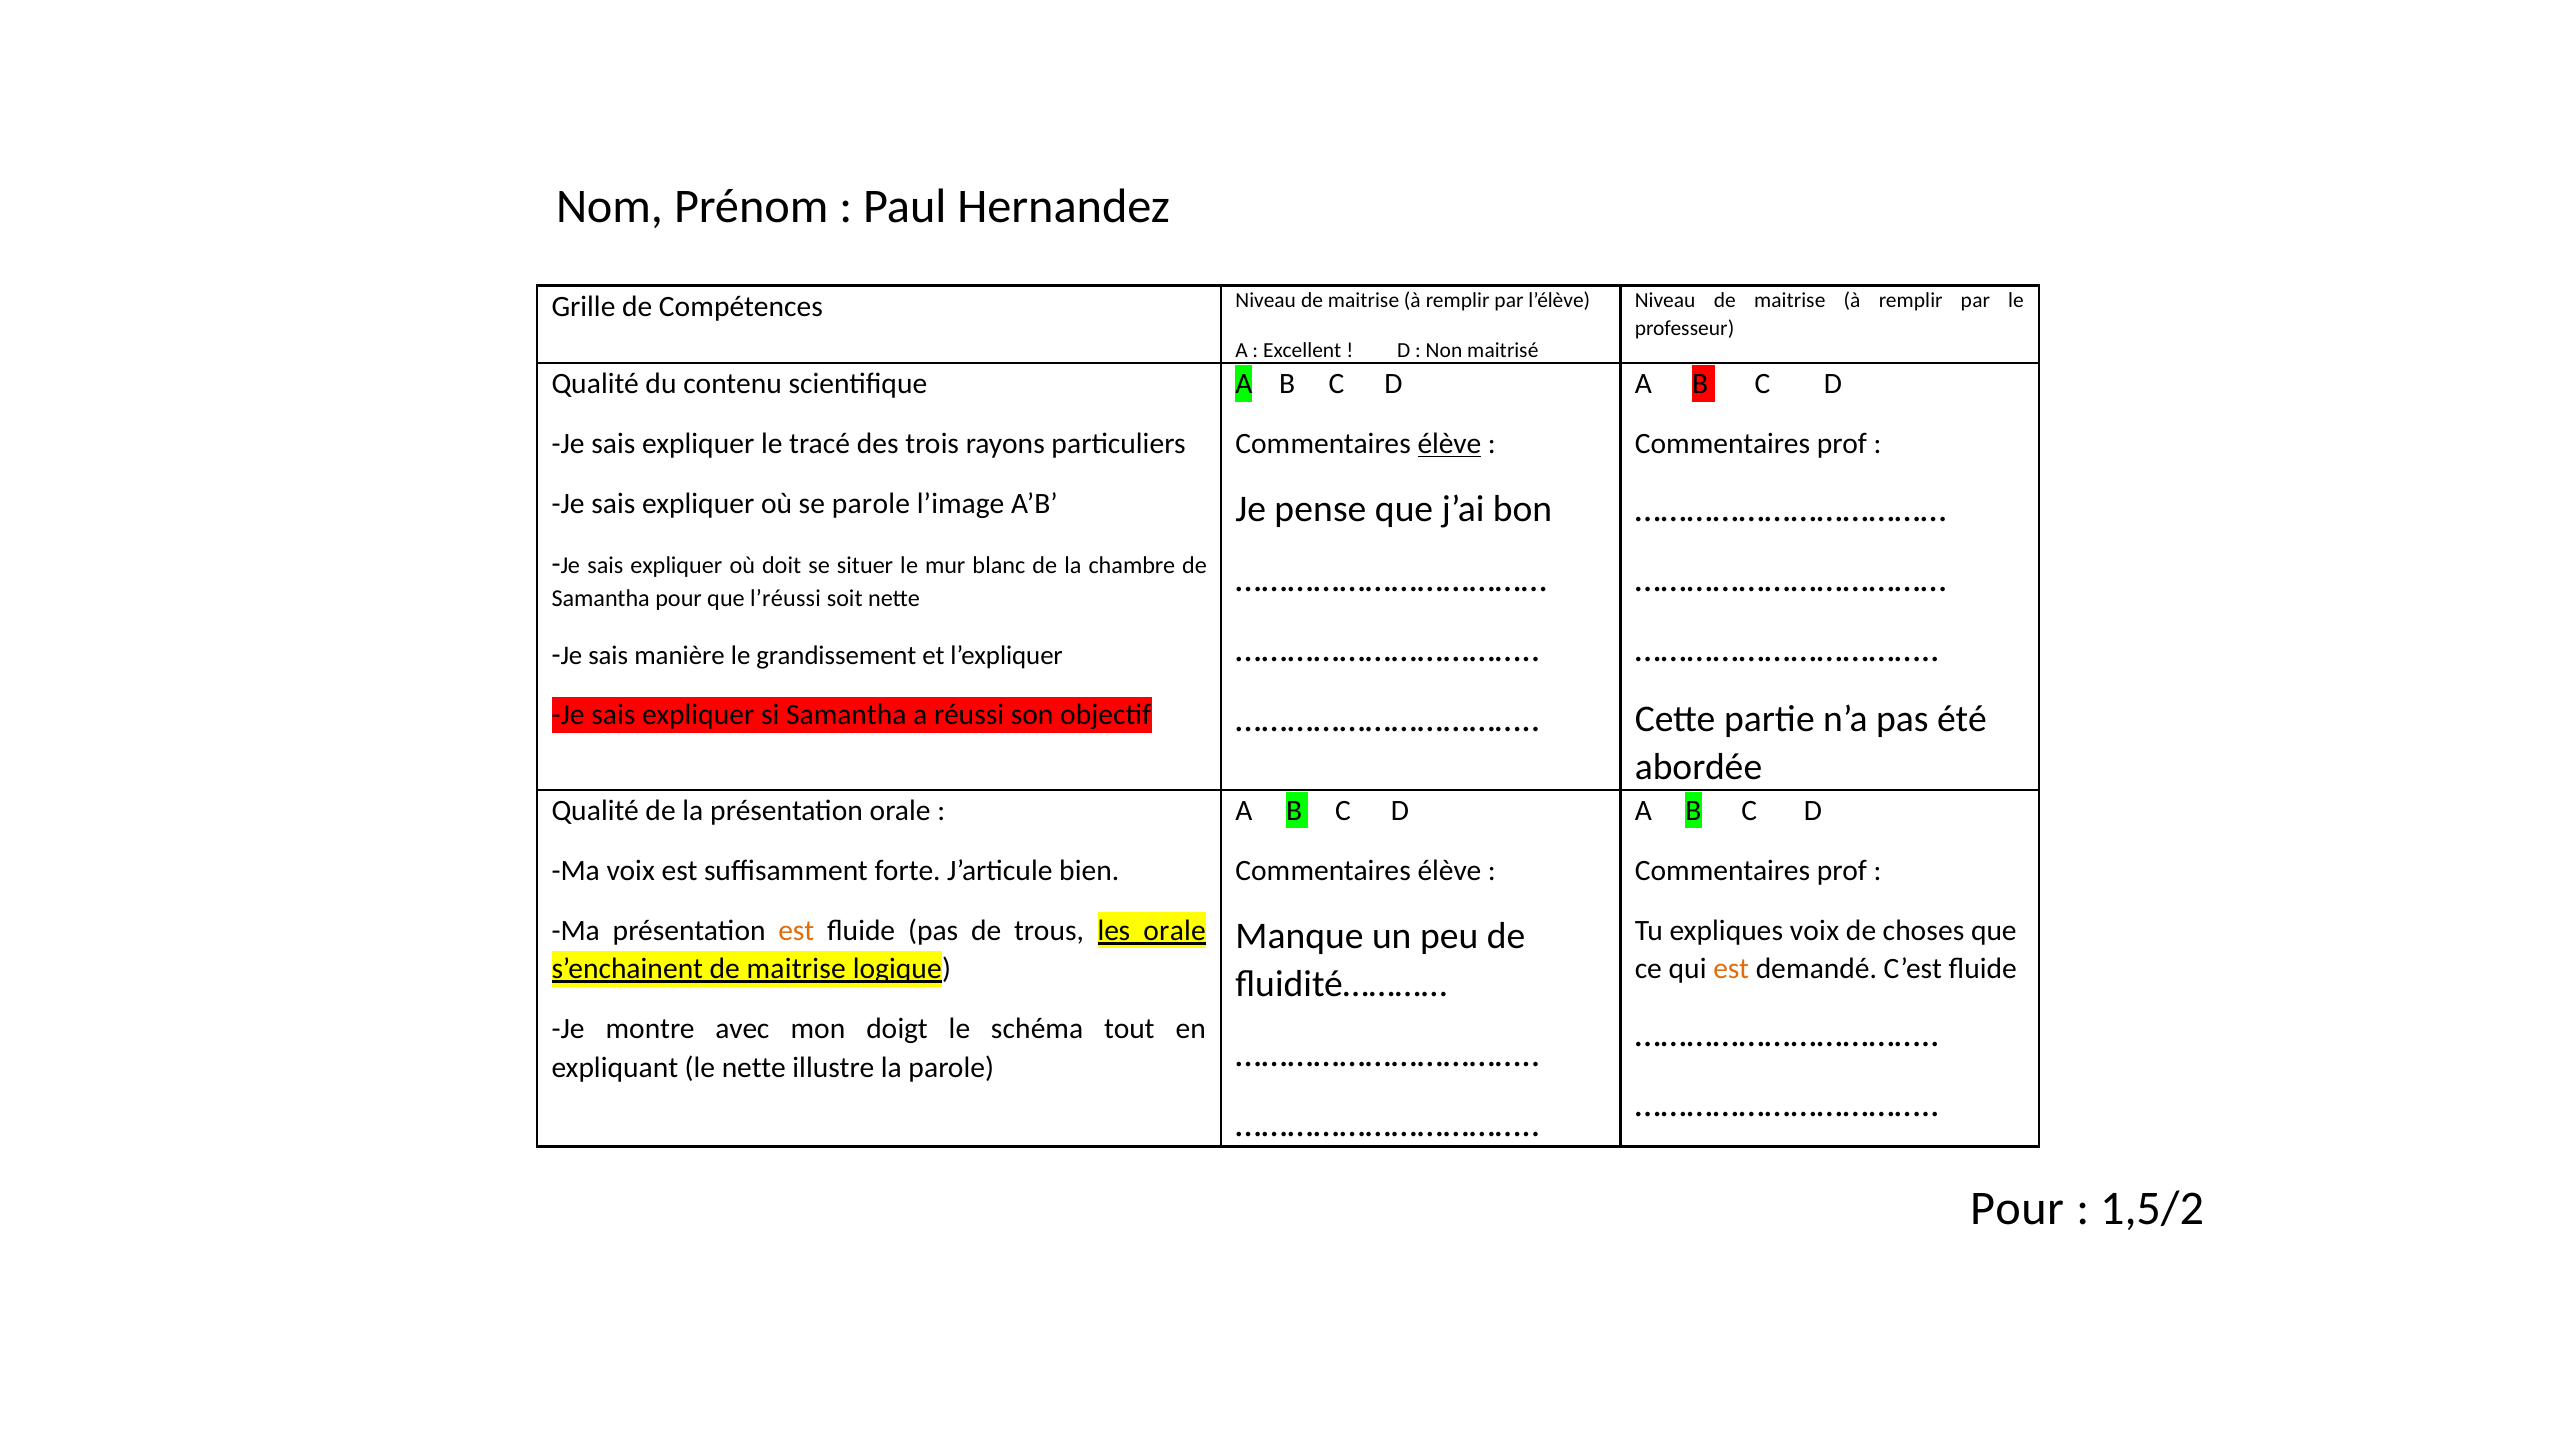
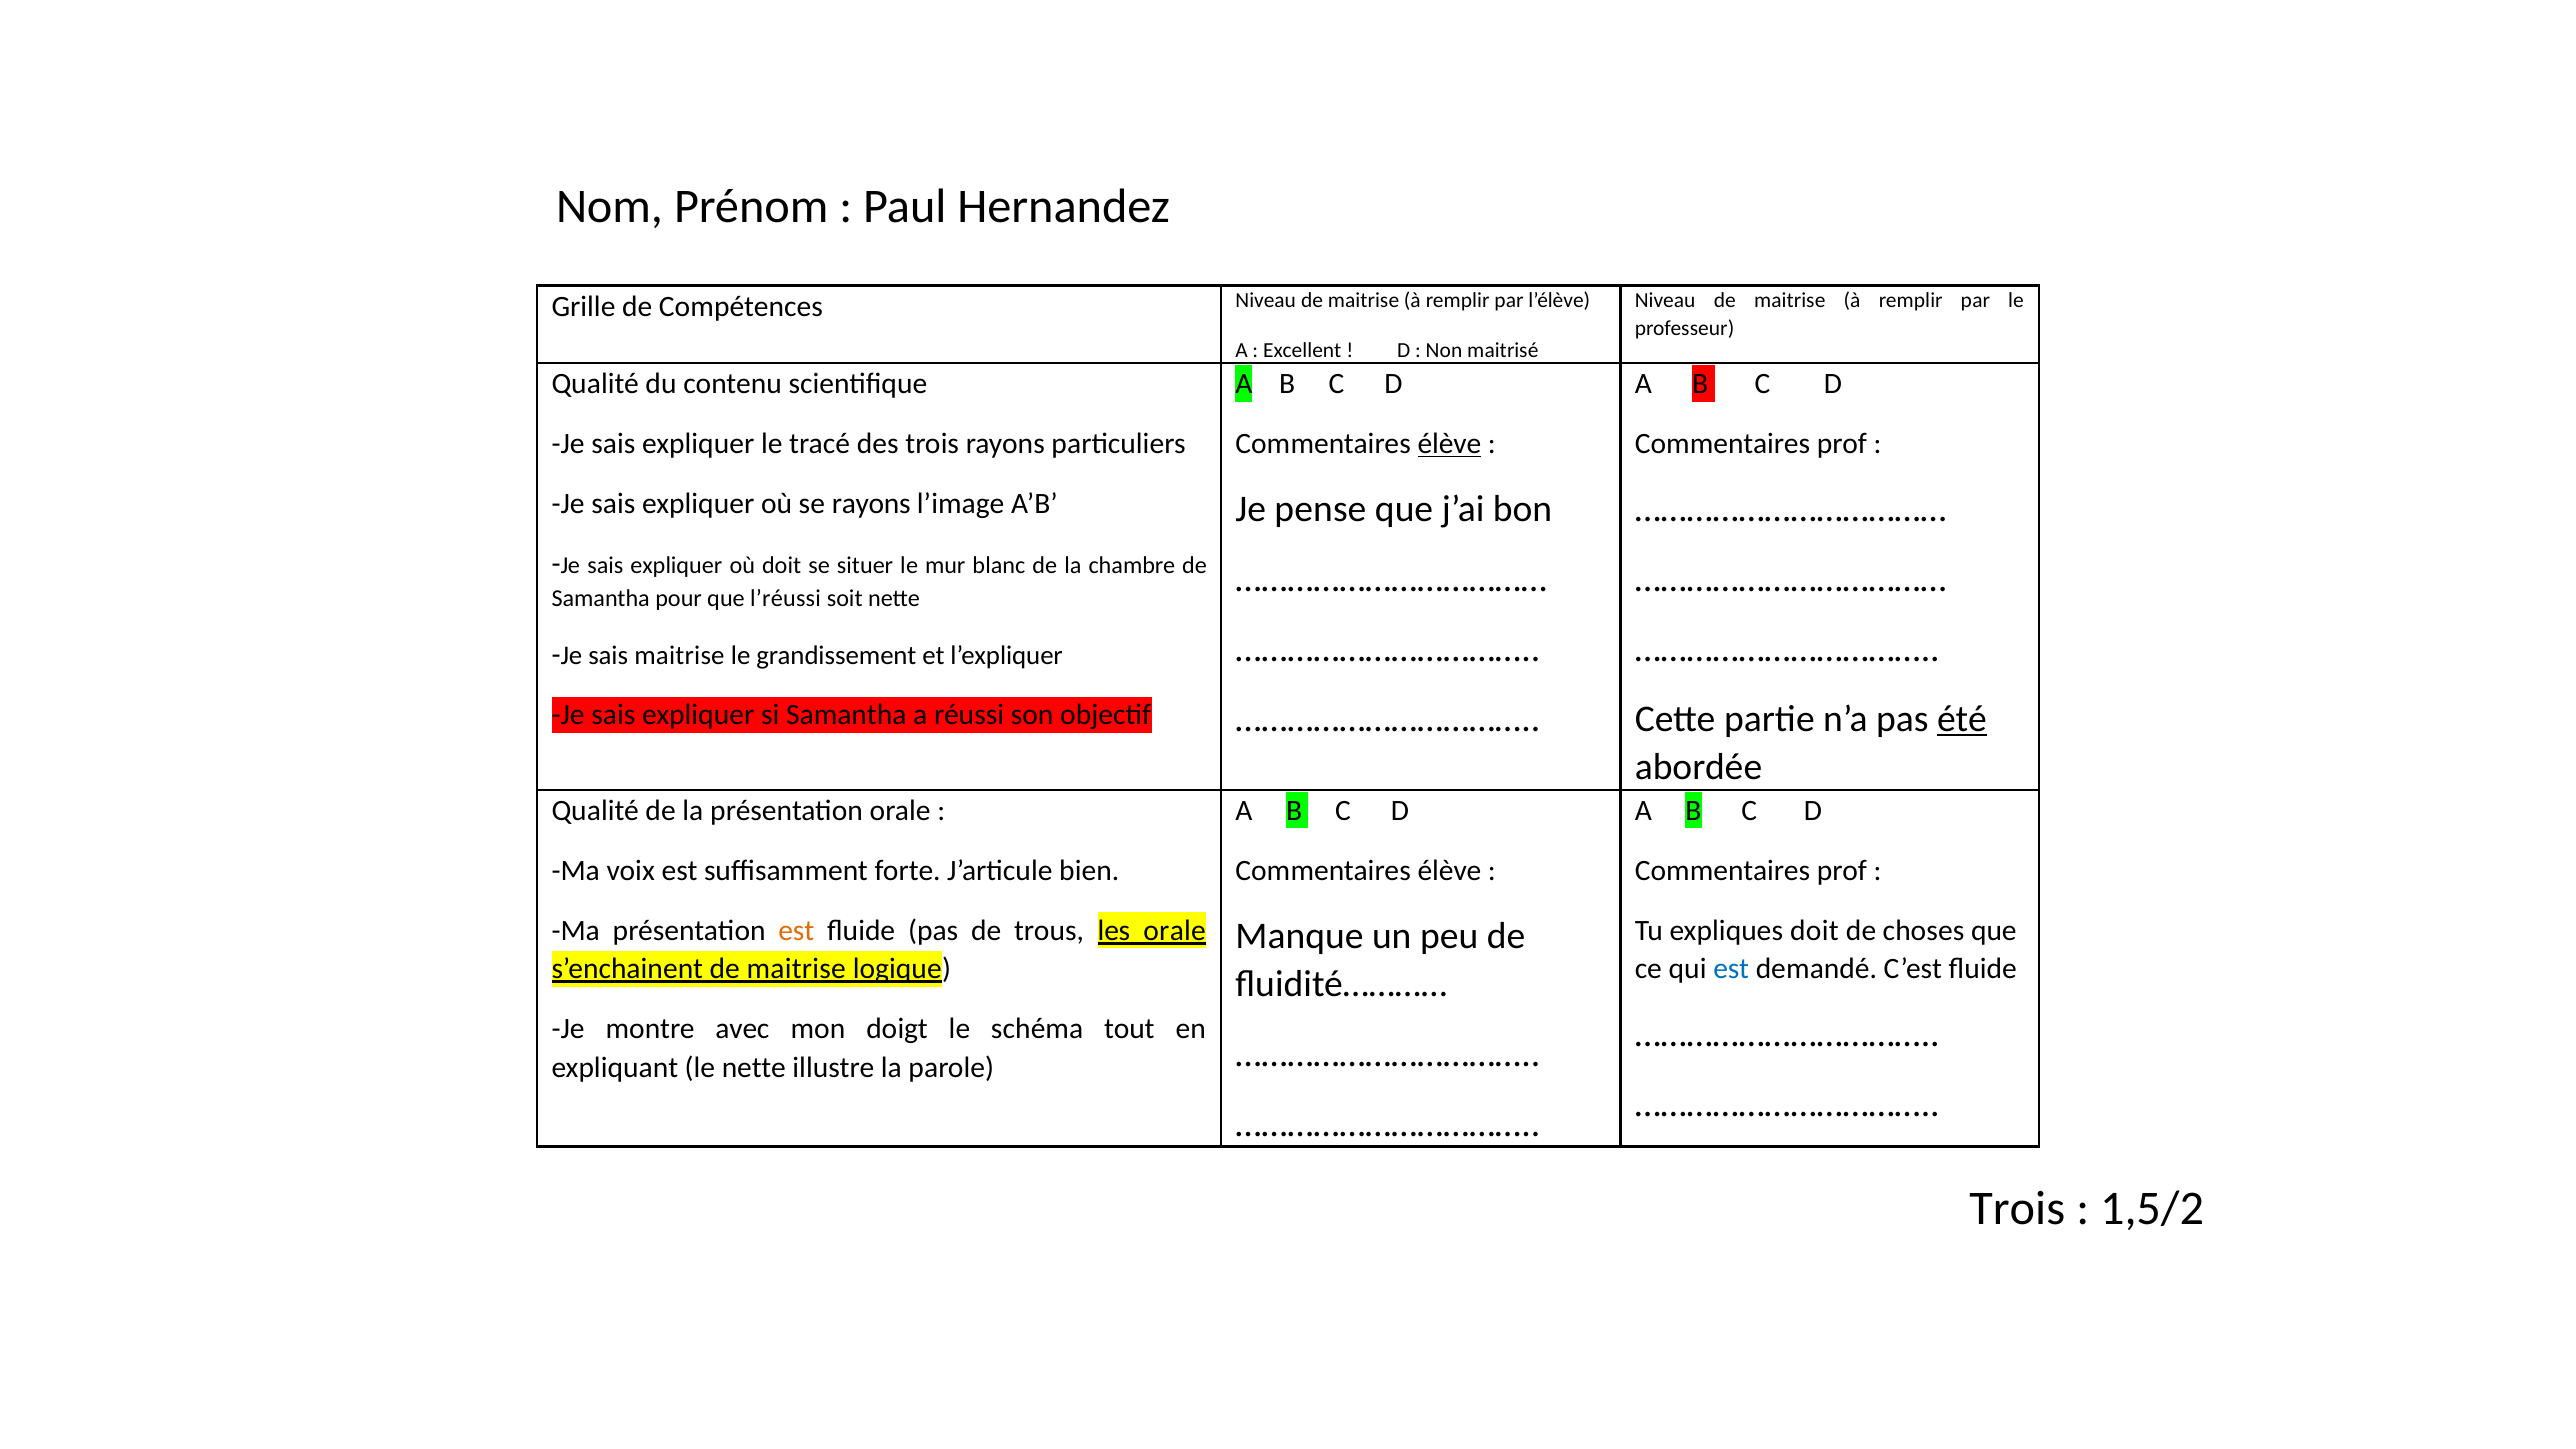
se parole: parole -> rayons (871, 504)
sais manière: manière -> maitrise (679, 656)
été underline: none -> present (1962, 719)
expliques voix: voix -> doit (1814, 930)
est colour: orange -> blue (1731, 969)
Pour: Pour -> Trois (2017, 1209)
